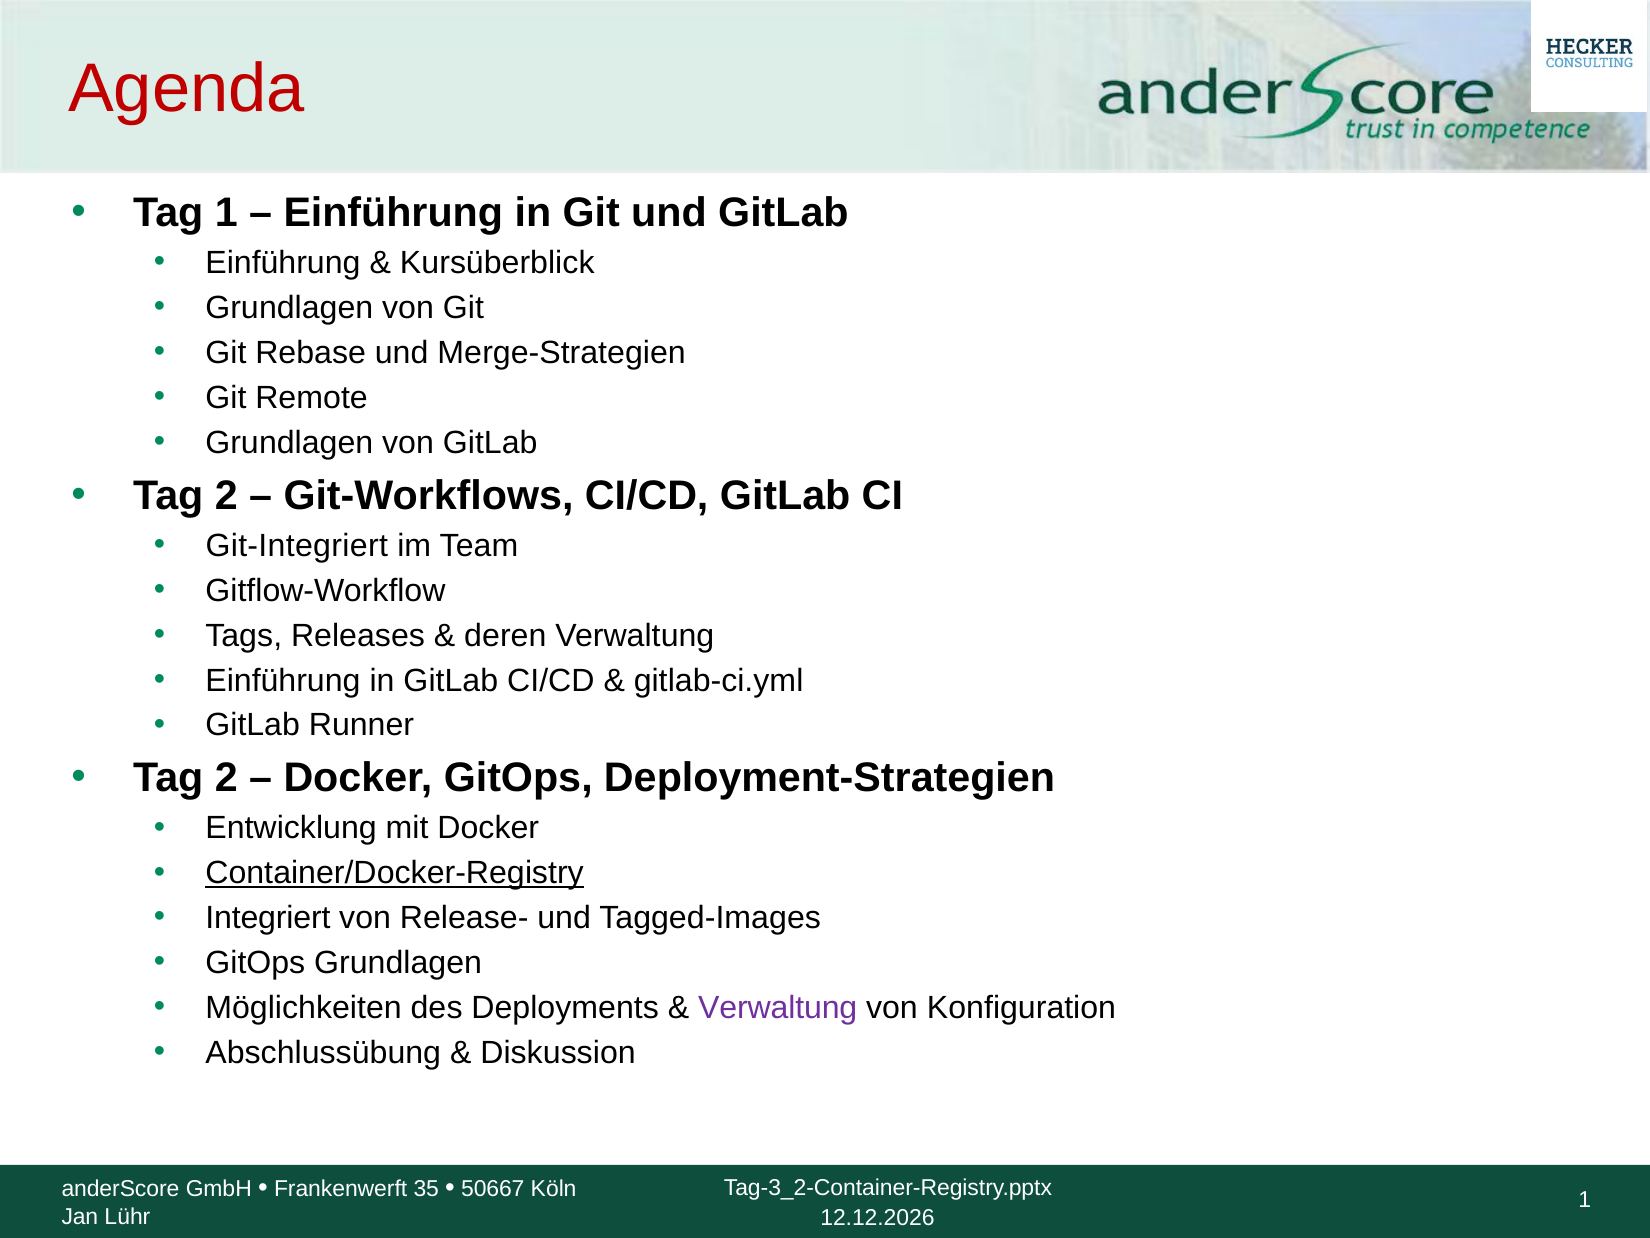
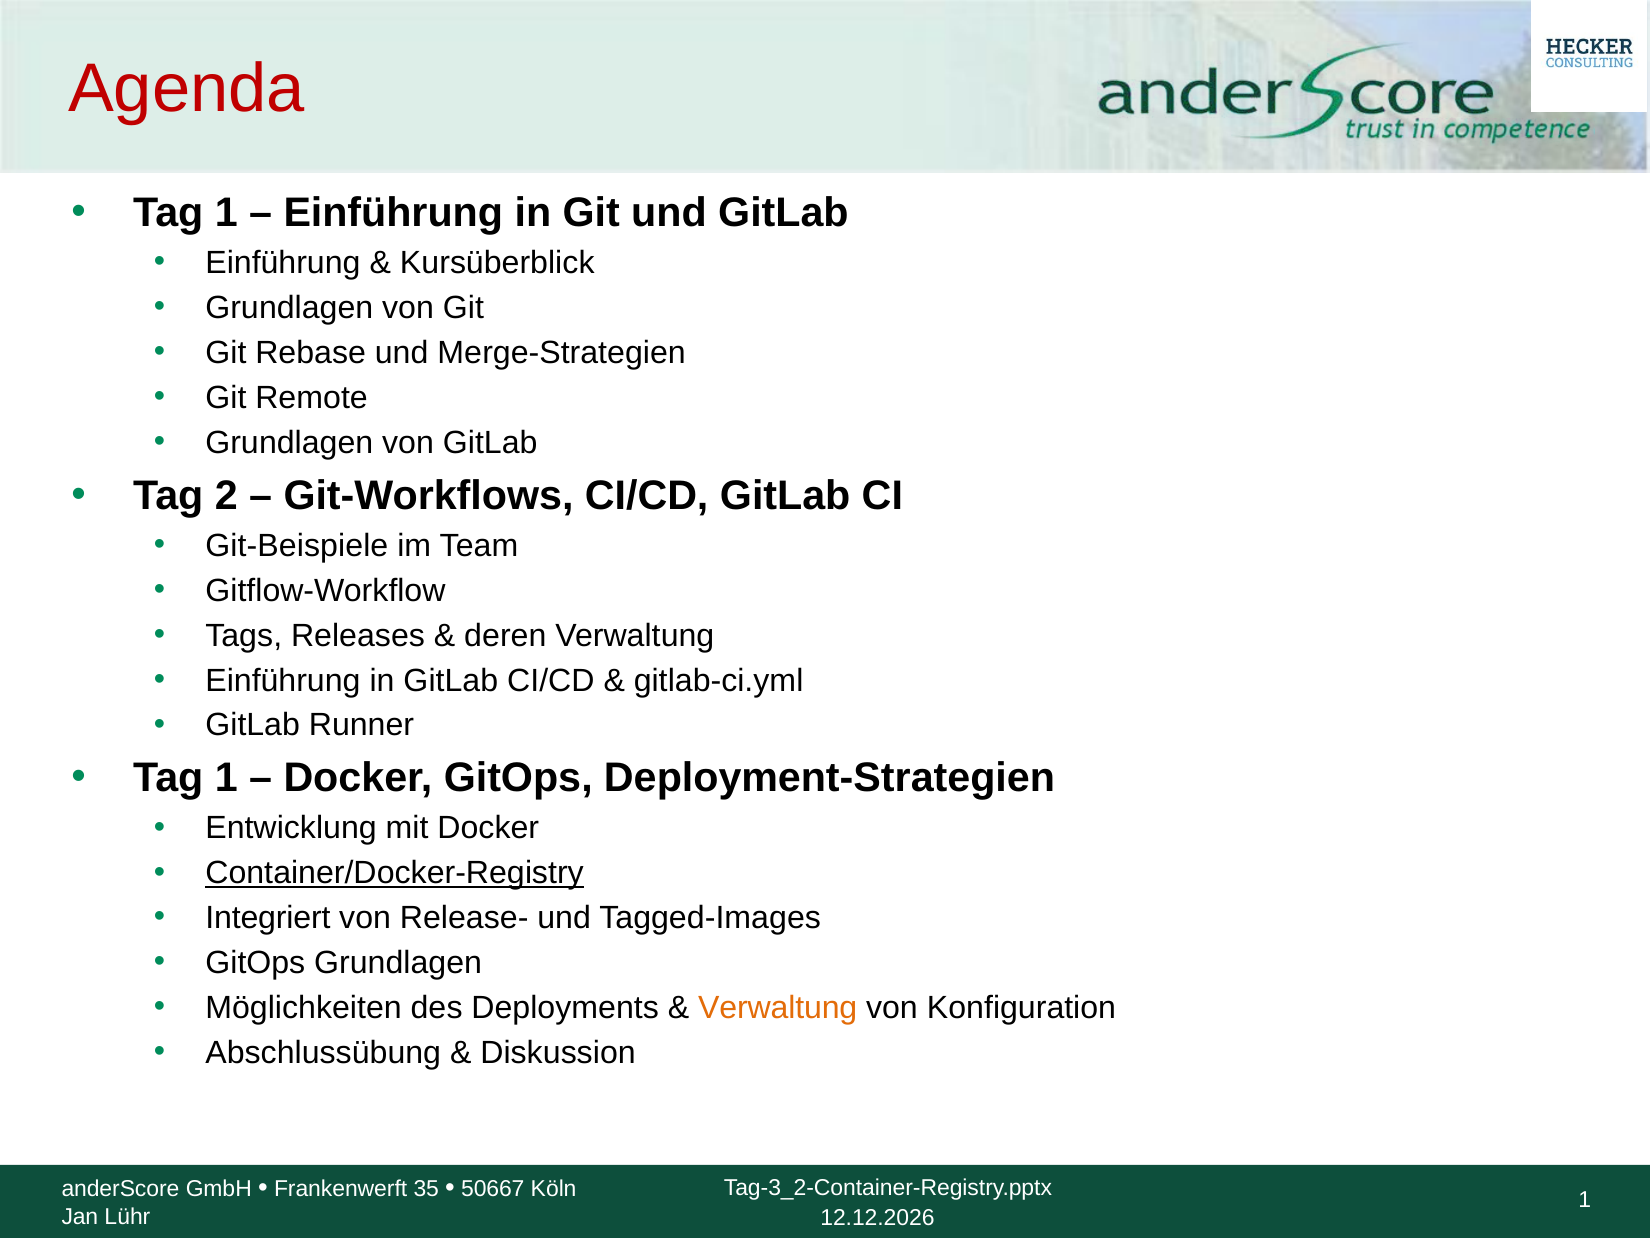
Git-Integriert: Git-Integriert -> Git-Beispiele (297, 545)
2: 2 -> 1 (226, 778)
Verwaltung colour: purple -> orange (778, 1008)
